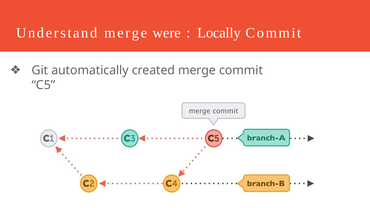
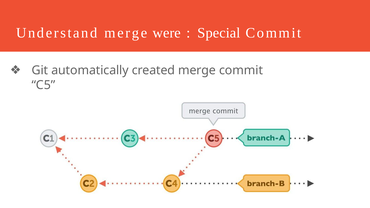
Locally: Locally -> Special (219, 33)
